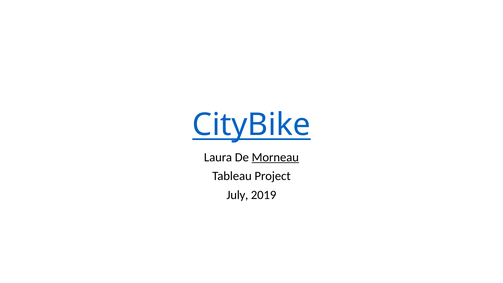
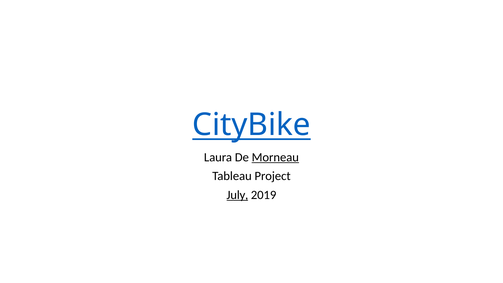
July underline: none -> present (237, 195)
